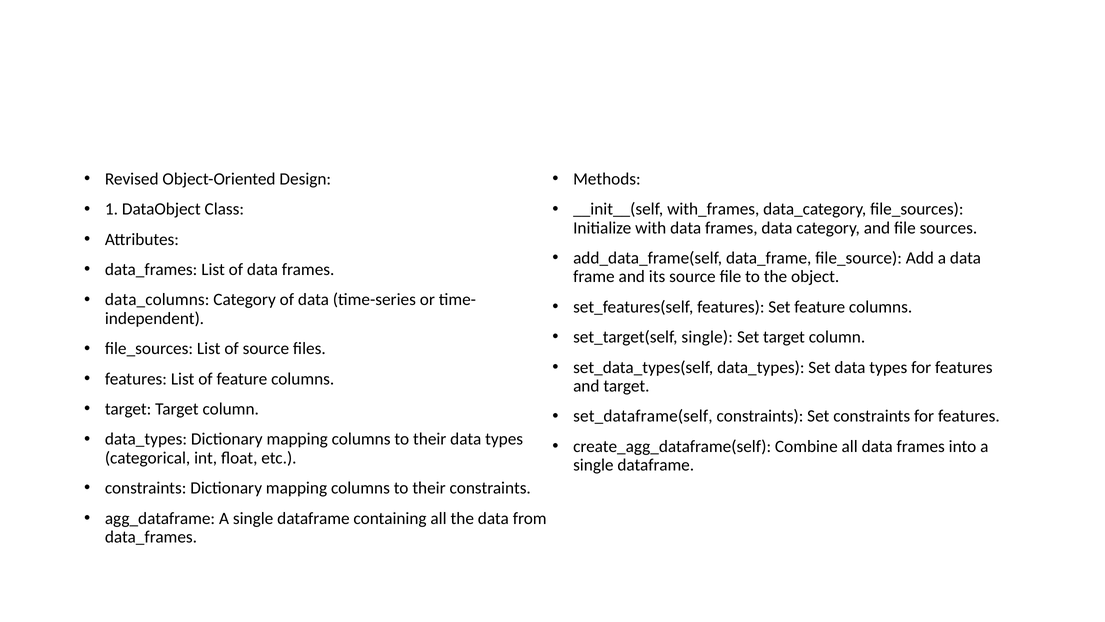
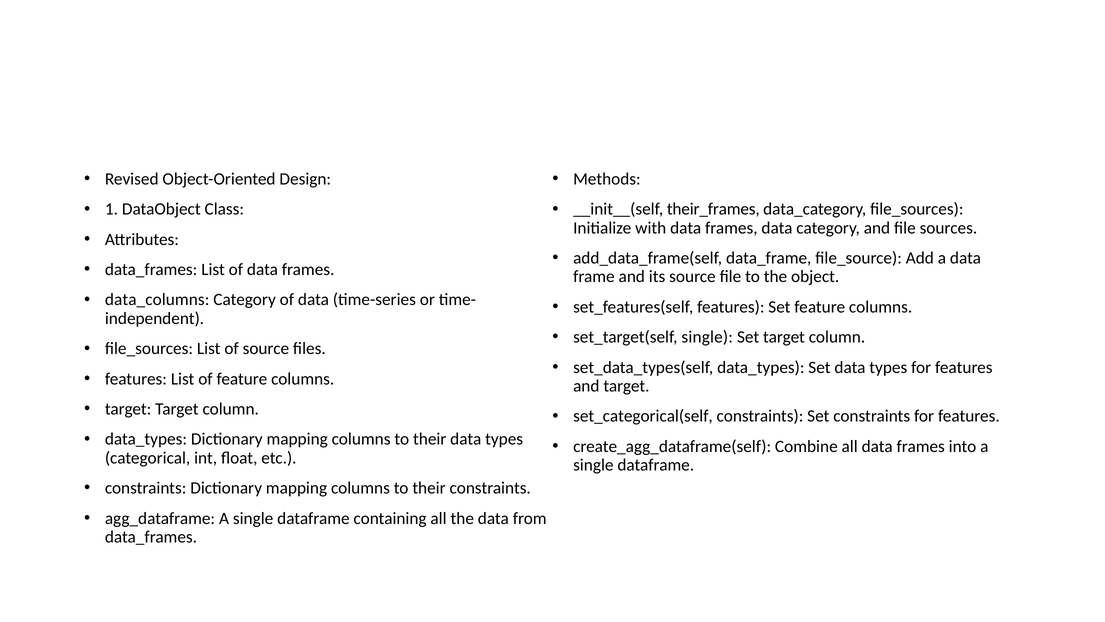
with_frames: with_frames -> their_frames (713, 209)
set_dataframe(self: set_dataframe(self -> set_categorical(self (643, 416)
